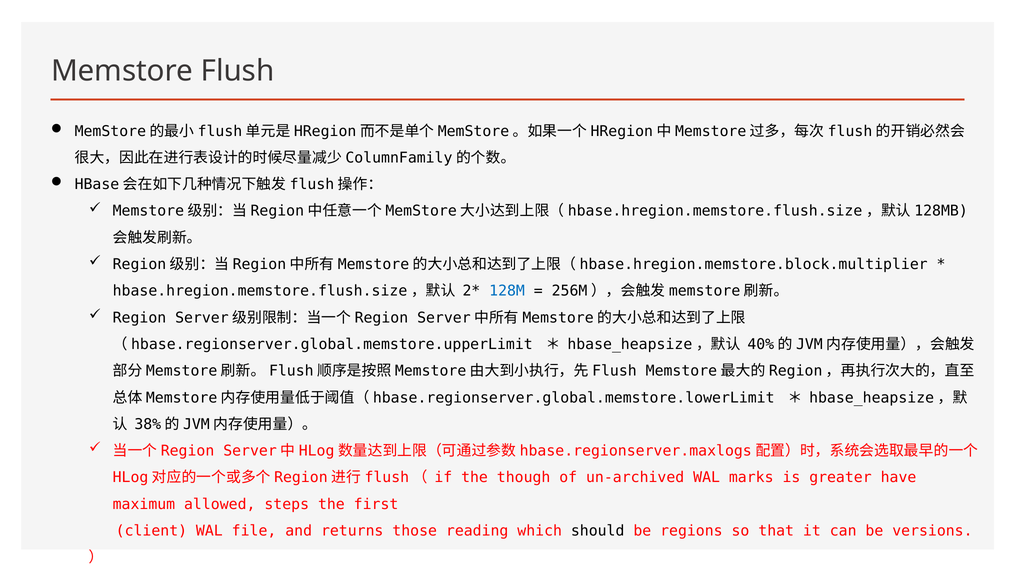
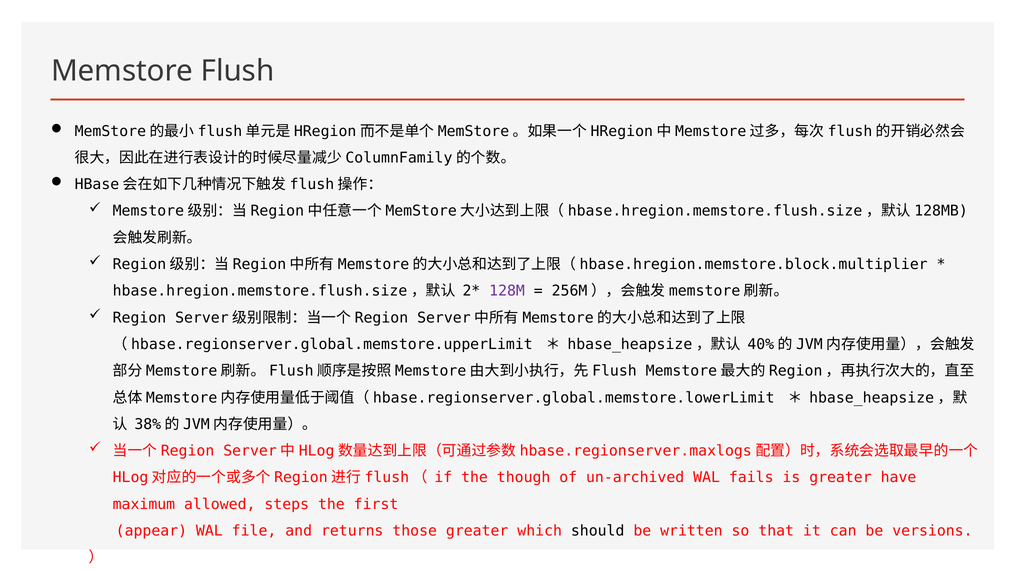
128M colour: blue -> purple (507, 291)
marks: marks -> fails (751, 478)
client: client -> appear (151, 531)
those reading: reading -> greater (477, 531)
regions: regions -> written (691, 531)
